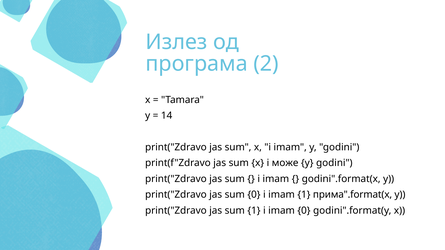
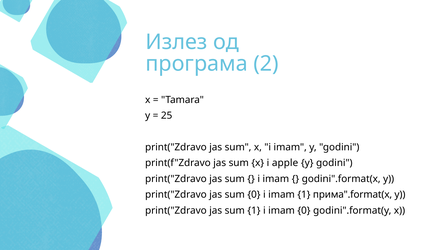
14: 14 -> 25 (167, 116)
може: може -> apple (285, 163)
